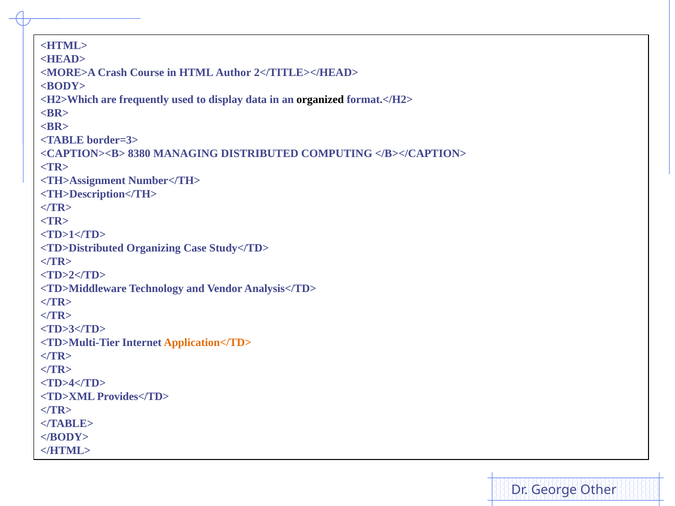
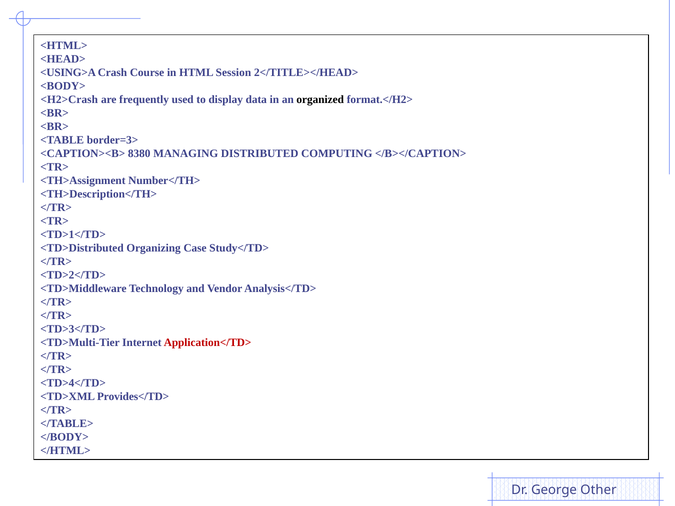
<MORE>A: <MORE>A -> <USING>A (68, 73)
Author: Author -> Session (233, 73)
<H2>Which: <H2>Which -> <H2>Crash (69, 100)
Application</TD> colour: orange -> red (208, 343)
